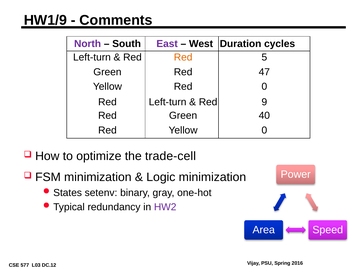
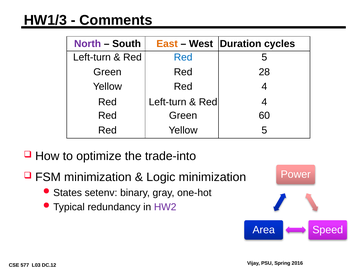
HW1/9: HW1/9 -> HW1/3 (45, 20)
East colour: purple -> orange (167, 44)
Red colour: orange -> blue (183, 57)
47: 47 -> 28 (264, 72)
Yellow Red 0: 0 -> 4 (264, 87)
9: 9 -> 4 (264, 102)
40: 40 -> 60 (264, 116)
Yellow 0: 0 -> 5 (264, 130)
trade-cell: trade-cell -> trade-into (171, 156)
